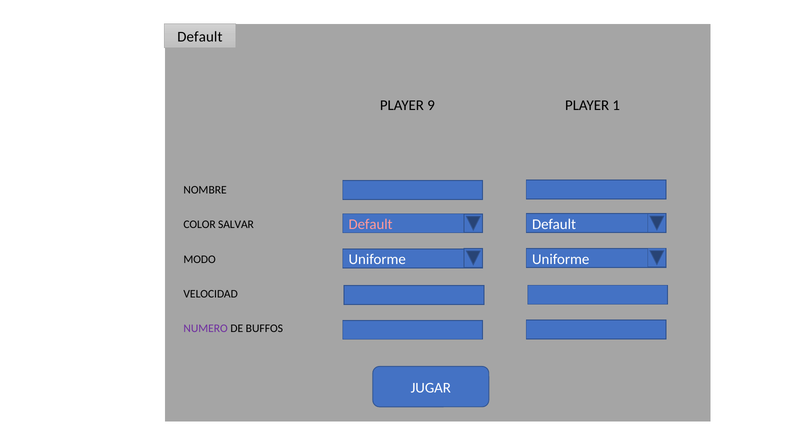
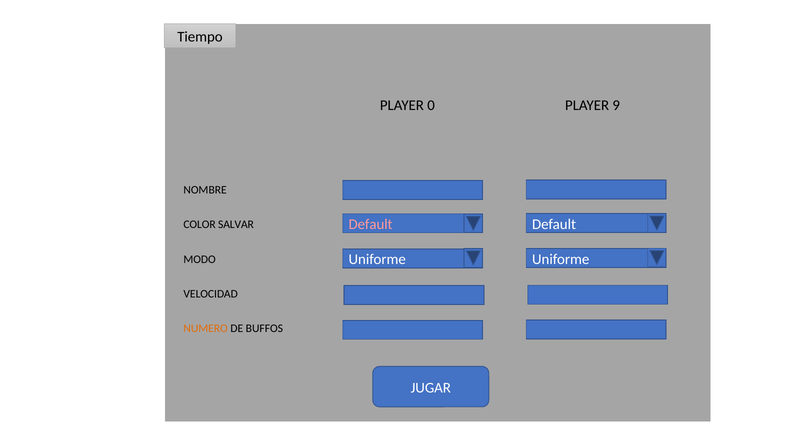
Default: Default -> Tiempo (200, 37)
9: 9 -> 0 (431, 105)
1: 1 -> 9 (616, 105)
NUMERO colour: purple -> orange (206, 329)
